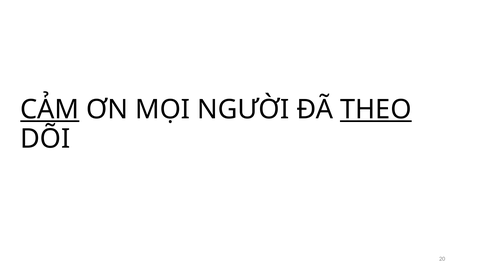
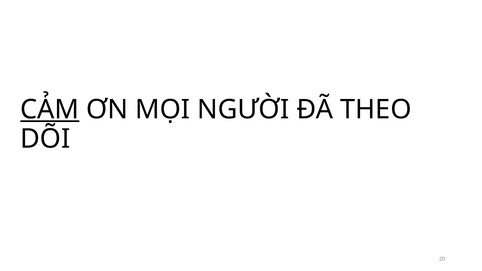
THEO underline: present -> none (376, 110)
